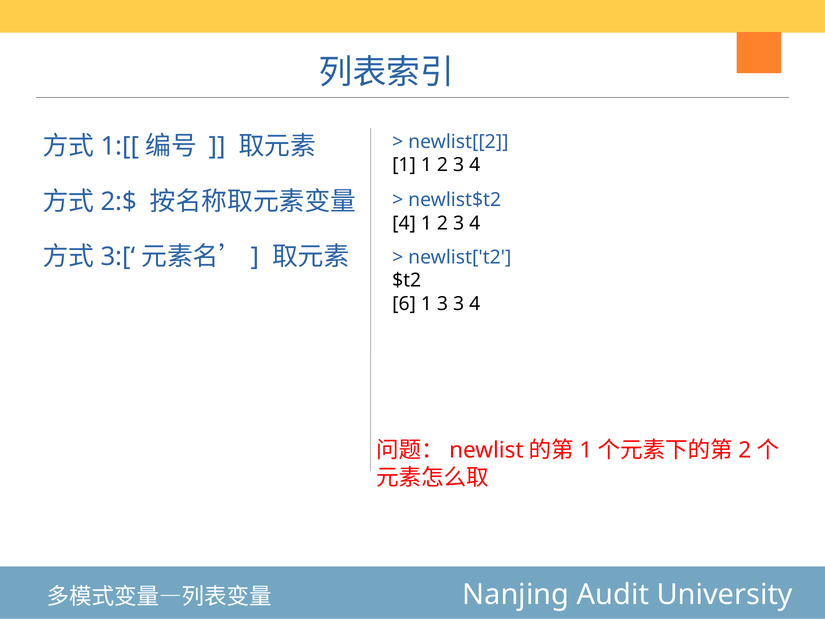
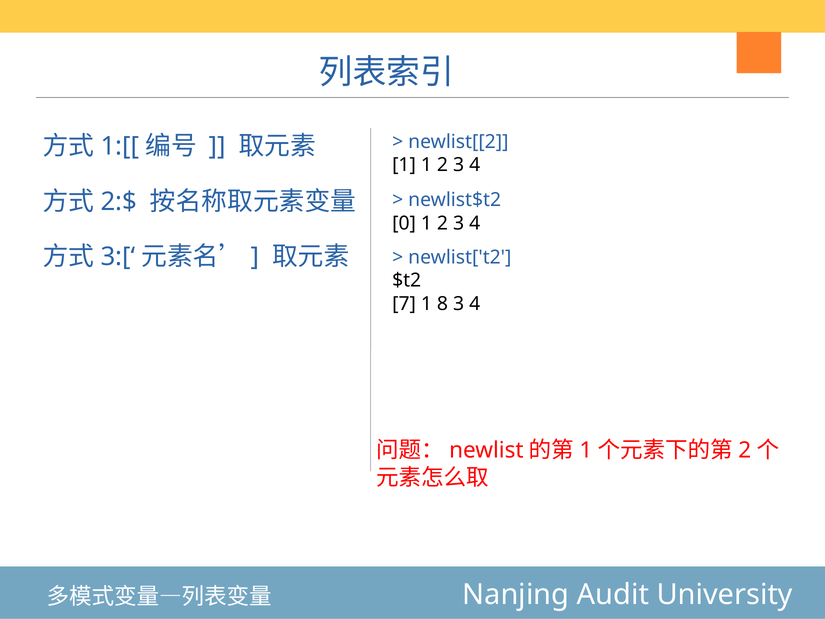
4: 4 -> 0 (404, 223)
6: 6 -> 7 (404, 304)
1 3: 3 -> 8 (443, 304)
